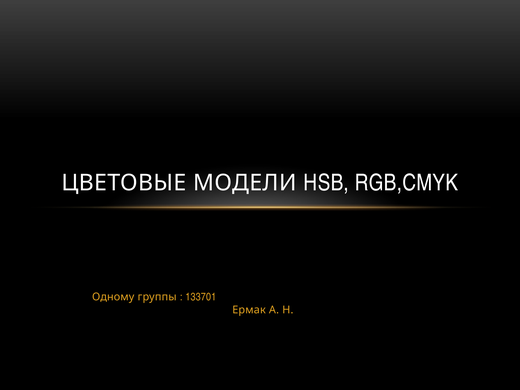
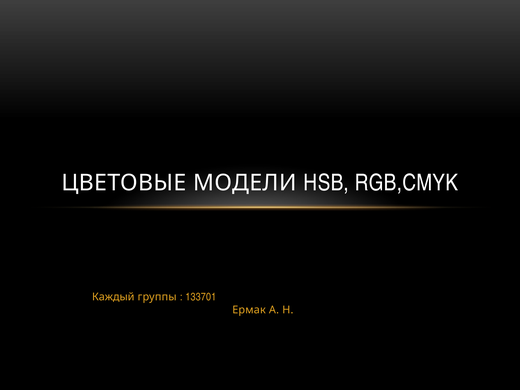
Одному: Одному -> Каждый (113, 297)
